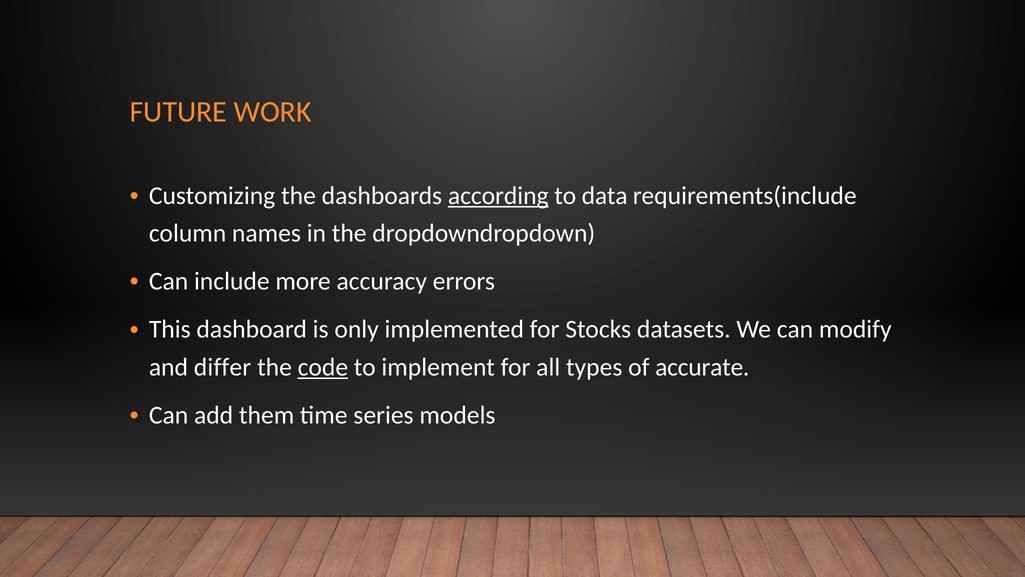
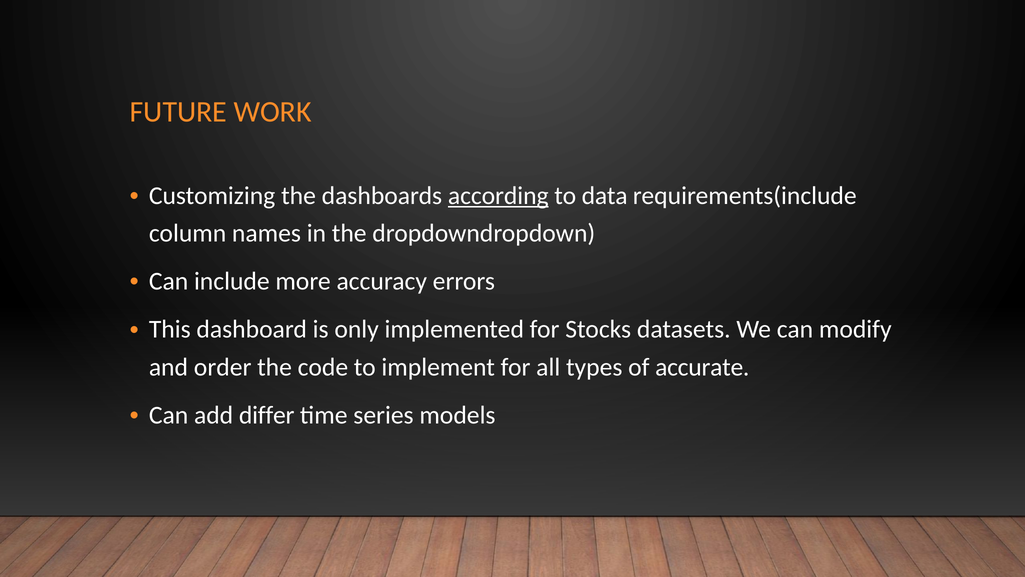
differ: differ -> order (223, 367)
code underline: present -> none (323, 367)
them: them -> differ (267, 415)
